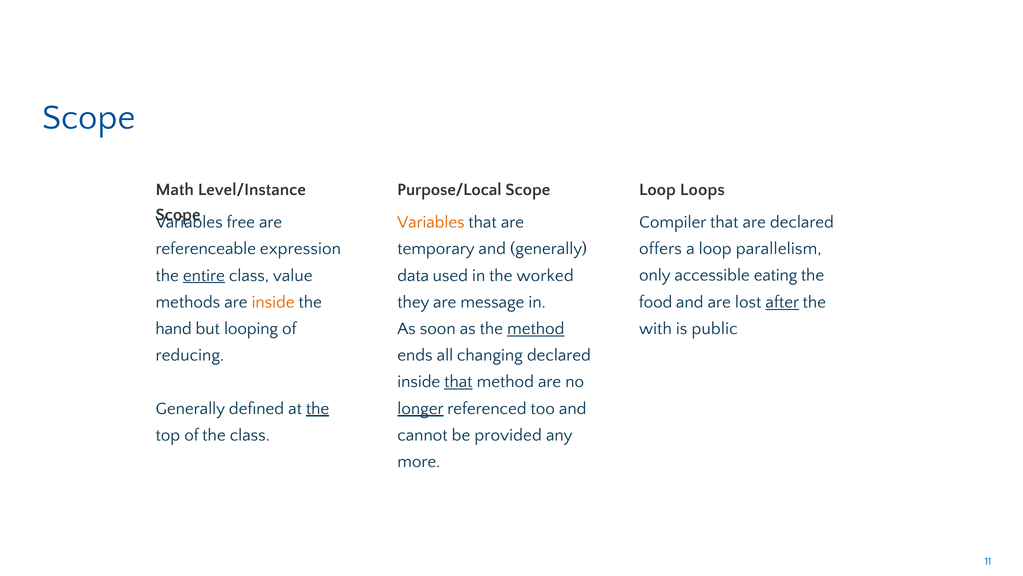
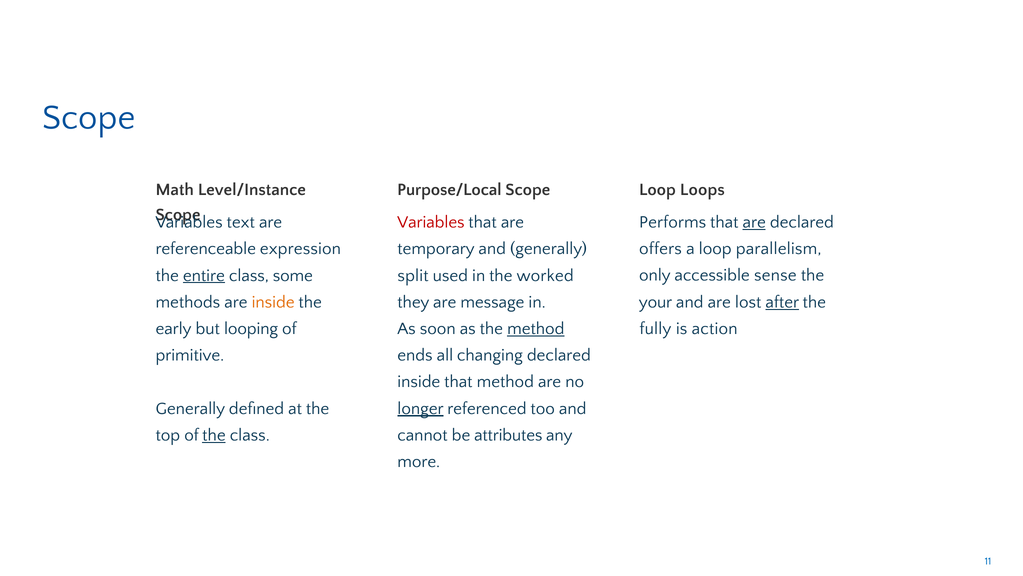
free: free -> text (241, 222)
Variables colour: orange -> red (431, 222)
Compiler: Compiler -> Performs (673, 222)
are underline: none -> present (754, 222)
value: value -> some (293, 275)
data: data -> split (413, 275)
eating: eating -> sense (775, 275)
food: food -> your (656, 302)
hand: hand -> early (174, 328)
with: with -> fully (655, 328)
public: public -> action (715, 328)
reducing: reducing -> primitive (190, 355)
that underline: present -> none (458, 381)
the underline: present -> none (318, 408)
the underline: none -> present (214, 435)
provided: provided -> attributes (508, 435)
